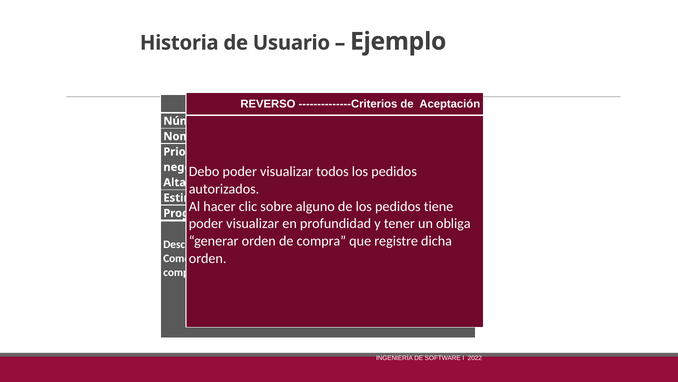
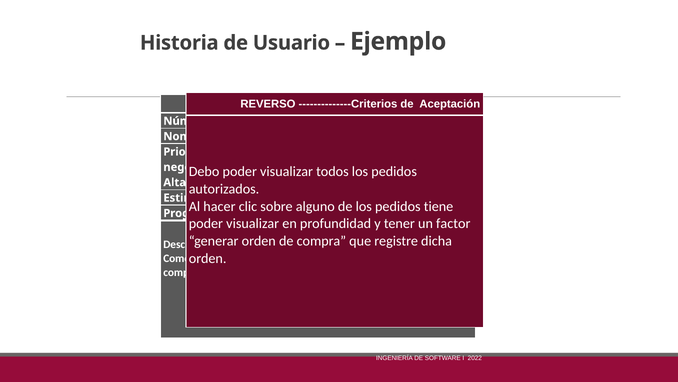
obliga: obliga -> factor (453, 223)
